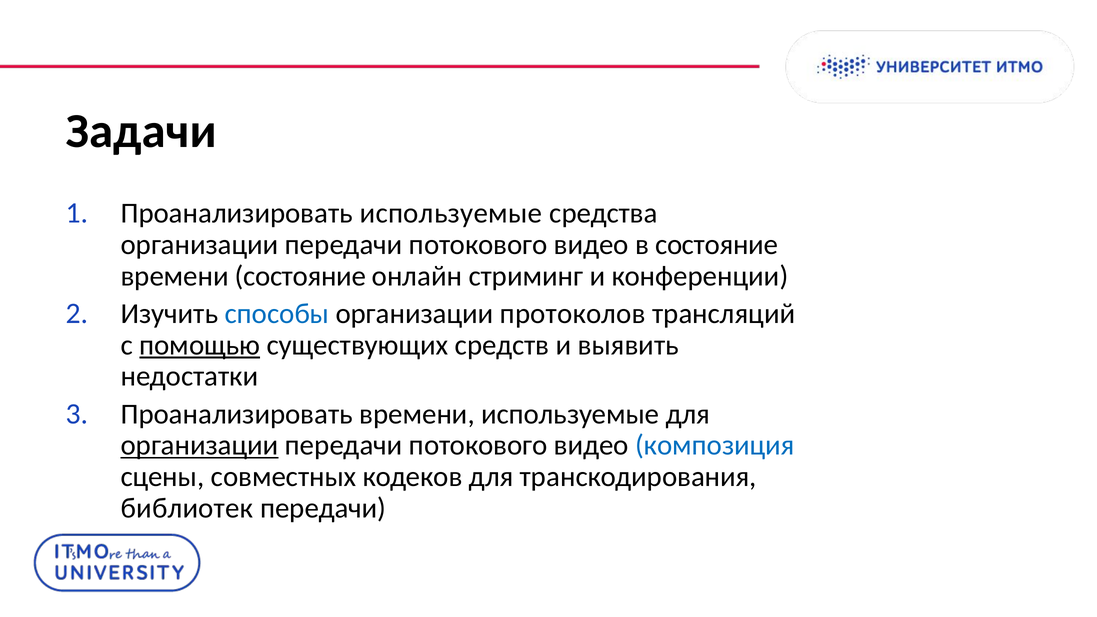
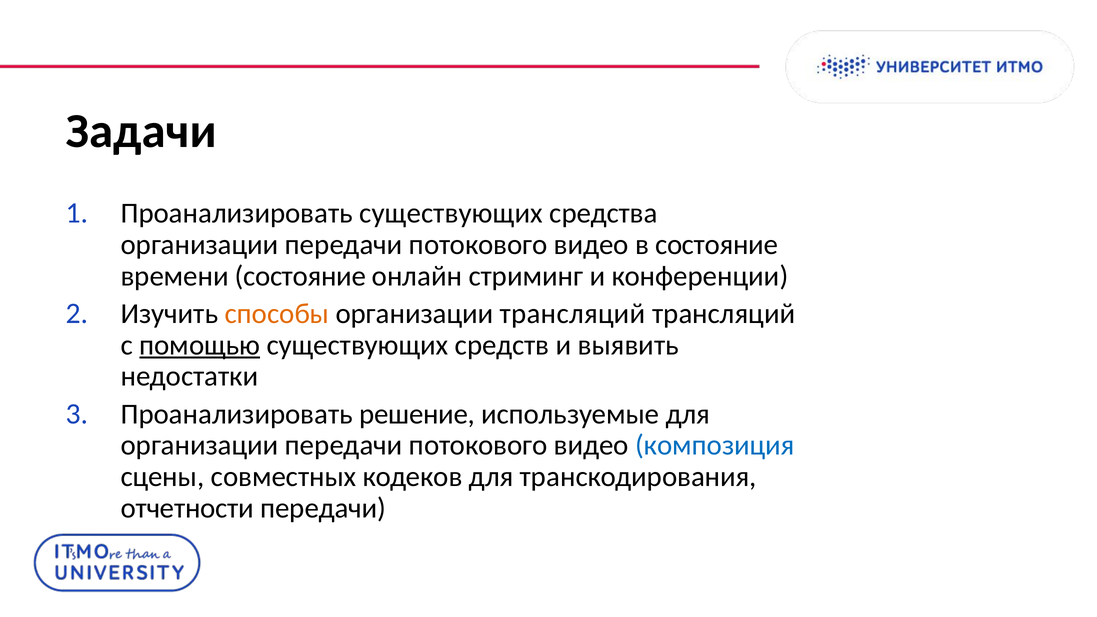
Проанализировать используемые: используемые -> существующих (451, 213)
способы colour: blue -> orange (277, 314)
организации протоколов: протоколов -> трансляций (573, 314)
Проанализировать времени: времени -> решение (417, 414)
организации underline: present -> none (200, 445)
библиотек: библиотек -> отчетности (187, 508)
